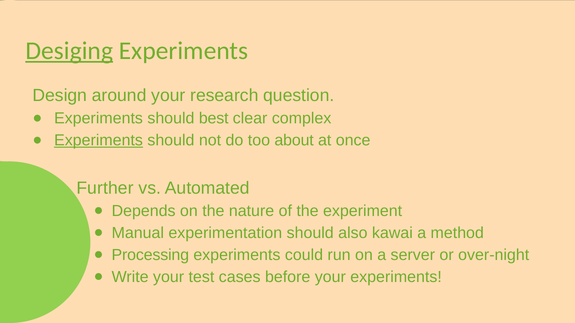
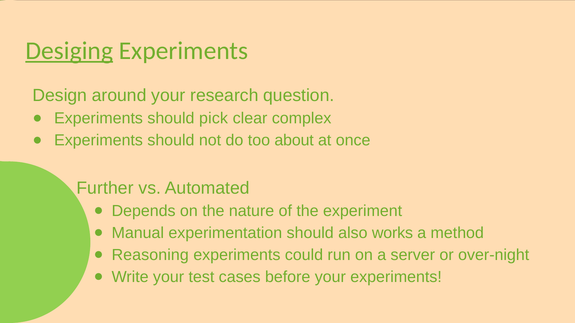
best: best -> pick (214, 118)
Experiments underline: present -> none (99, 141)
kawai: kawai -> works (392, 233)
Processing: Processing -> Reasoning (150, 255)
